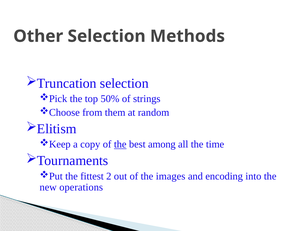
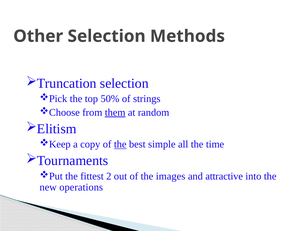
them underline: none -> present (115, 112)
among: among -> simple (162, 144)
encoding: encoding -> attractive (224, 176)
